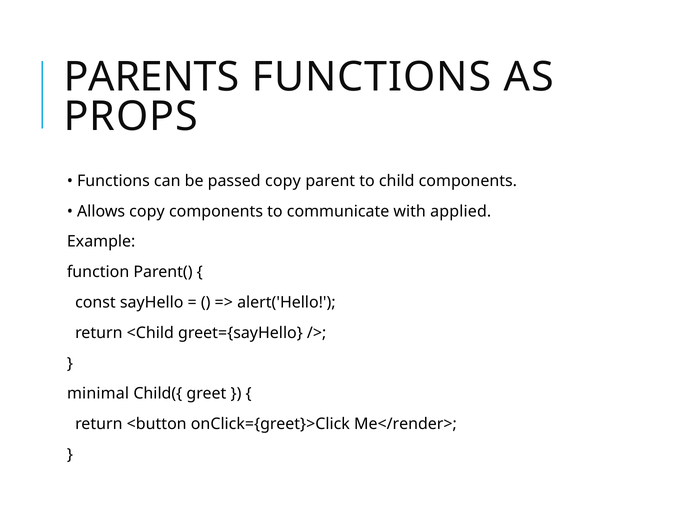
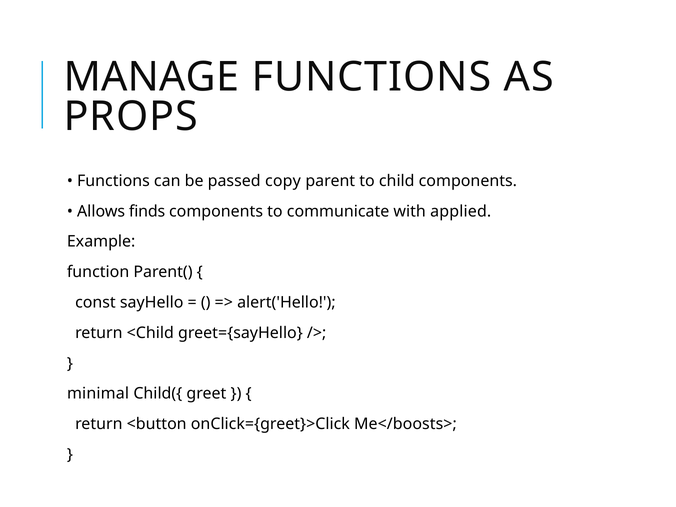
PARENTS: PARENTS -> MANAGE (151, 77)
Allows copy: copy -> finds (147, 211)
Me</render>: Me</render> -> Me</boosts> (405, 424)
